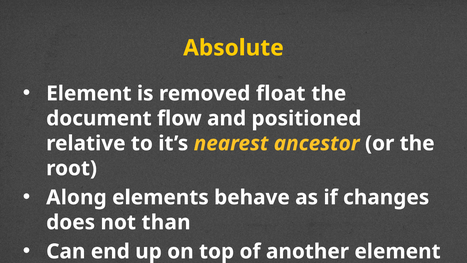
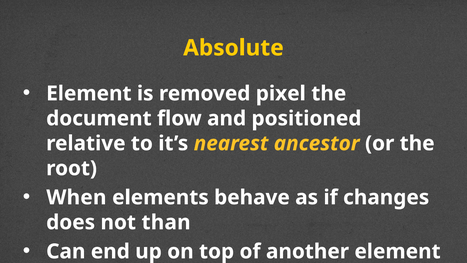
float: float -> pixel (281, 93)
Along: Along -> When (76, 197)
